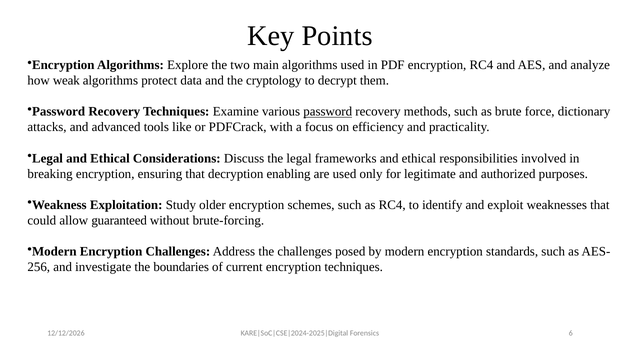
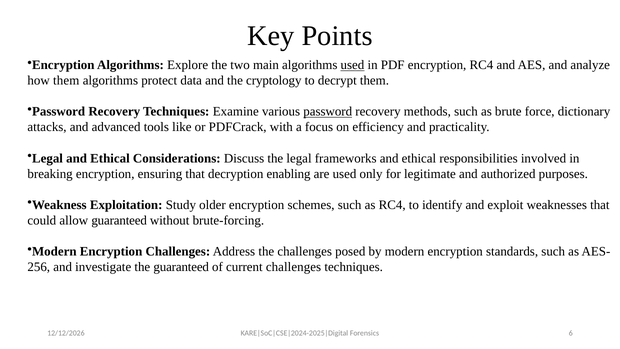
used underline: none -> present (352, 65)
how weak: weak -> them (66, 81)
the boundaries: boundaries -> guaranteed (181, 267)
current encryption: encryption -> challenges (294, 267)
